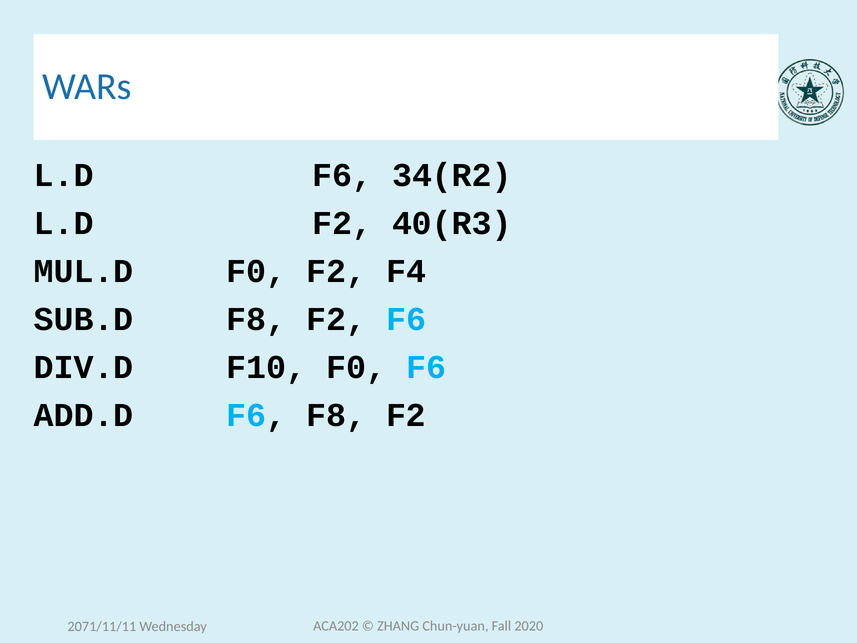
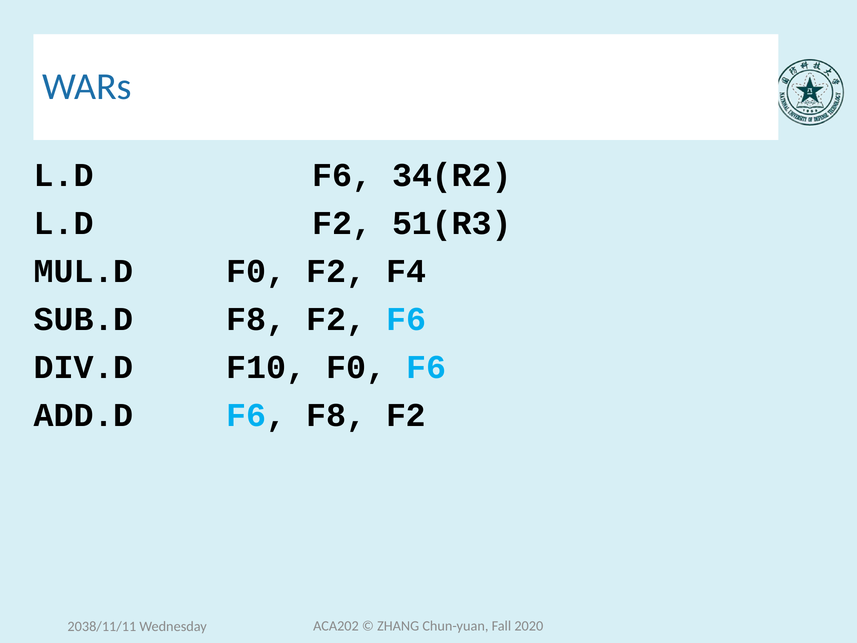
40(R3: 40(R3 -> 51(R3 (452, 223)
2071/11/11: 2071/11/11 -> 2038/11/11 (102, 626)
